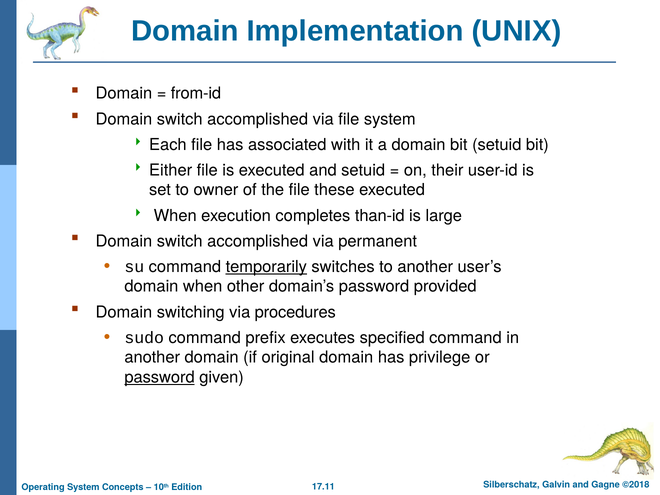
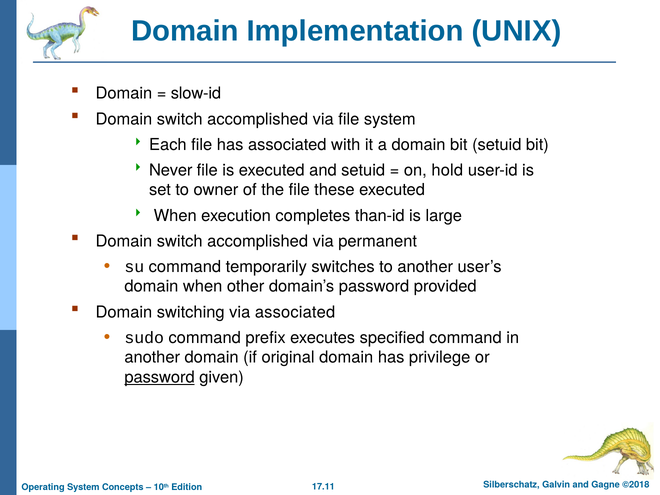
from-id: from-id -> slow-id (196, 94)
Either: Either -> Never (171, 170)
their: their -> hold (447, 170)
temporarily underline: present -> none (266, 267)
via procedures: procedures -> associated (295, 312)
